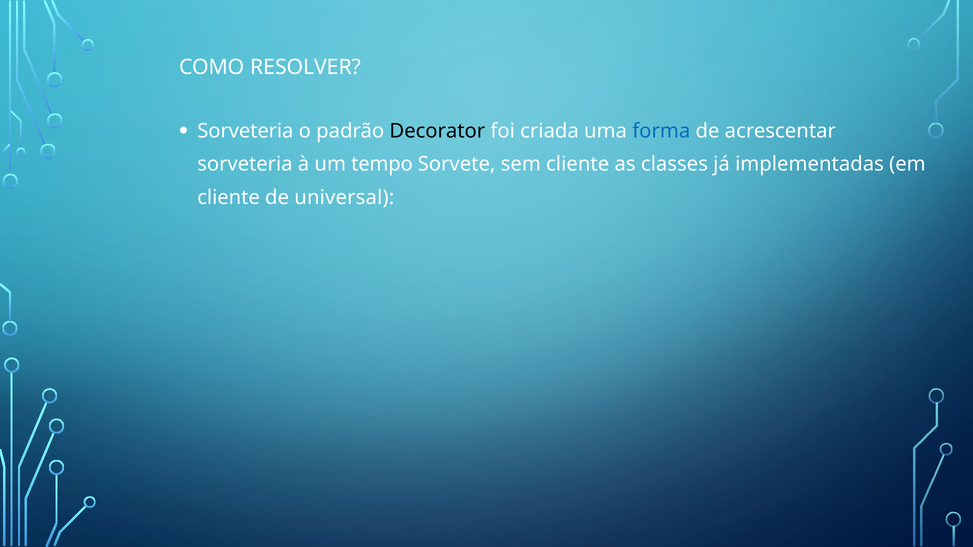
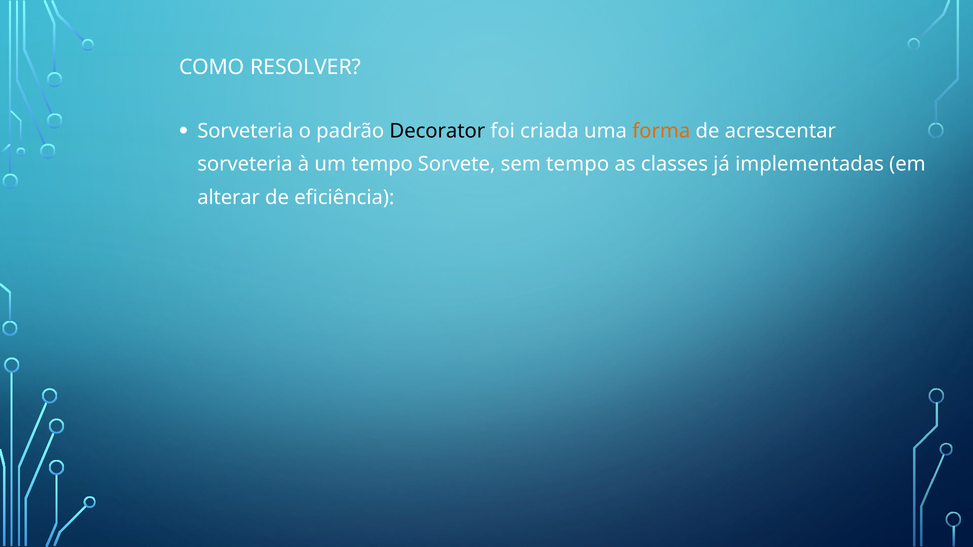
forma colour: blue -> orange (661, 131)
sem cliente: cliente -> tempo (578, 164)
cliente: cliente -> alterar (229, 198)
universal: universal -> eficiência (344, 198)
